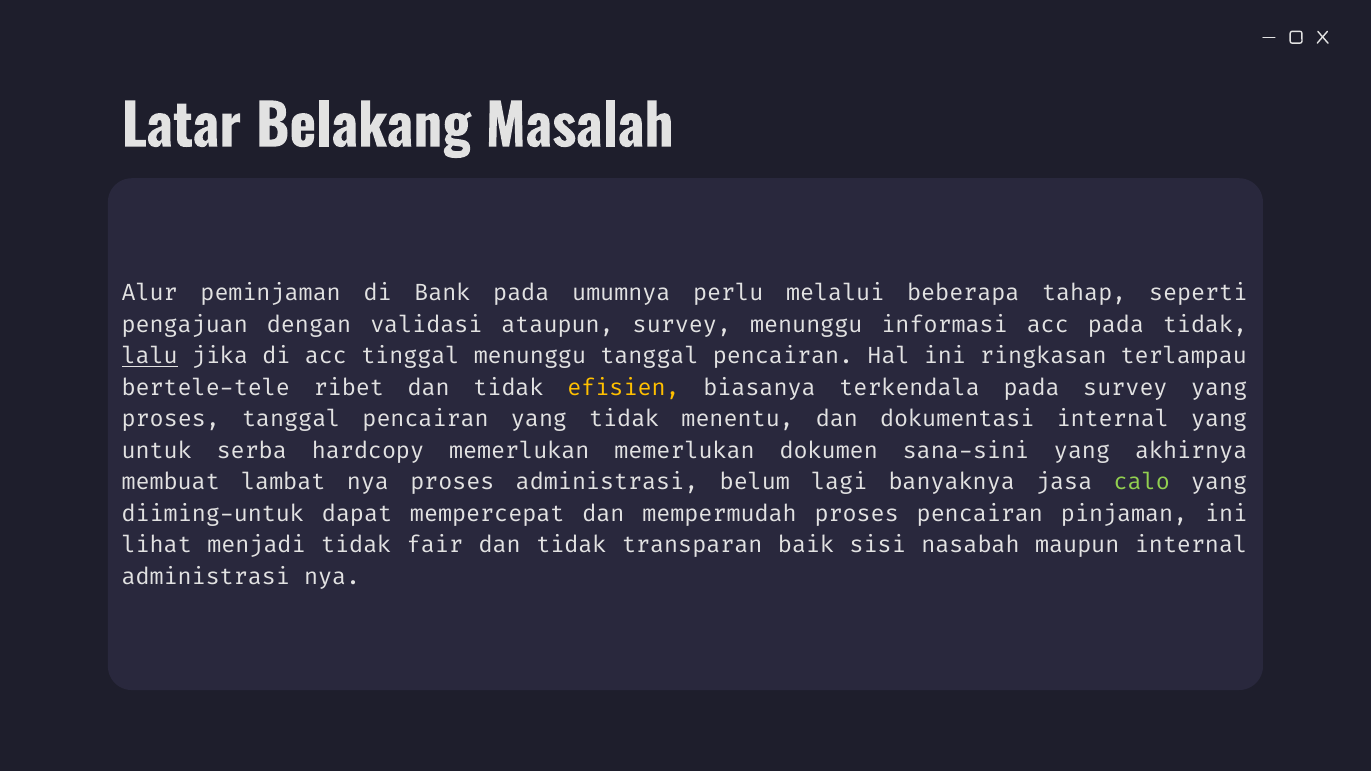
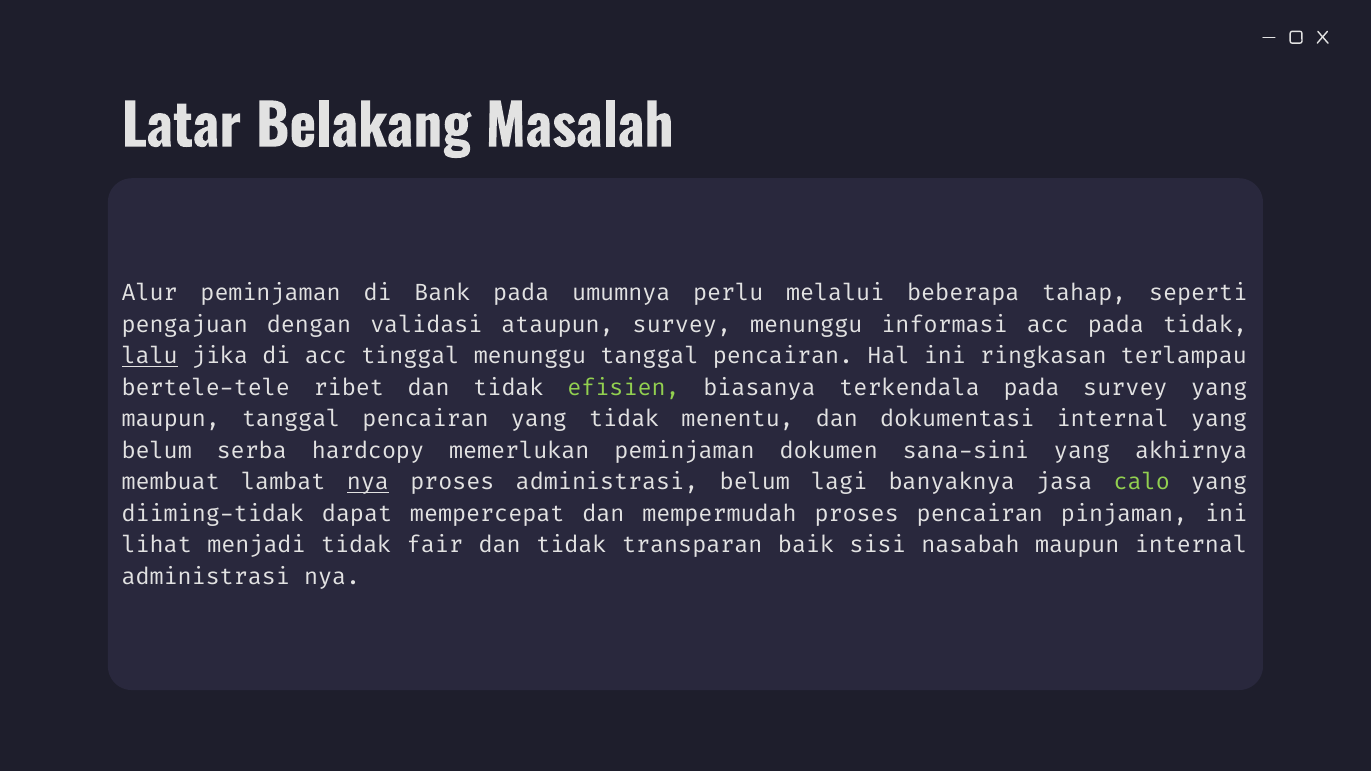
efisien colour: yellow -> light green (624, 388)
proses: proses -> maupun (171, 420)
untuk: untuk -> belum (157, 451)
memerlukan memerlukan: memerlukan -> peminjaman (685, 451)
nya underline: none -> present (368, 483)
diiming-untuk: diiming-untuk -> diiming-tidak (213, 514)
